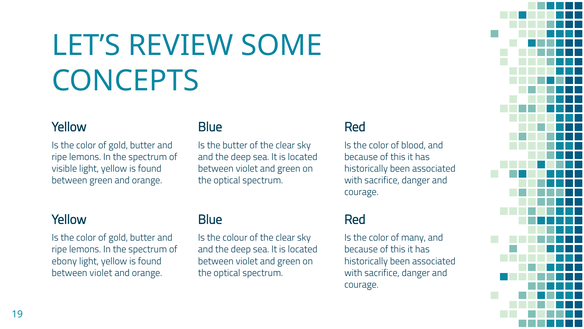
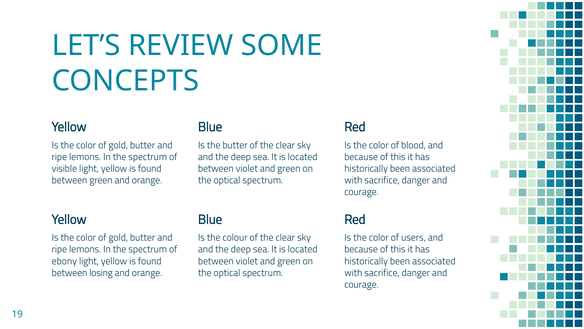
many: many -> users (413, 237)
violet: violet -> losing (101, 272)
